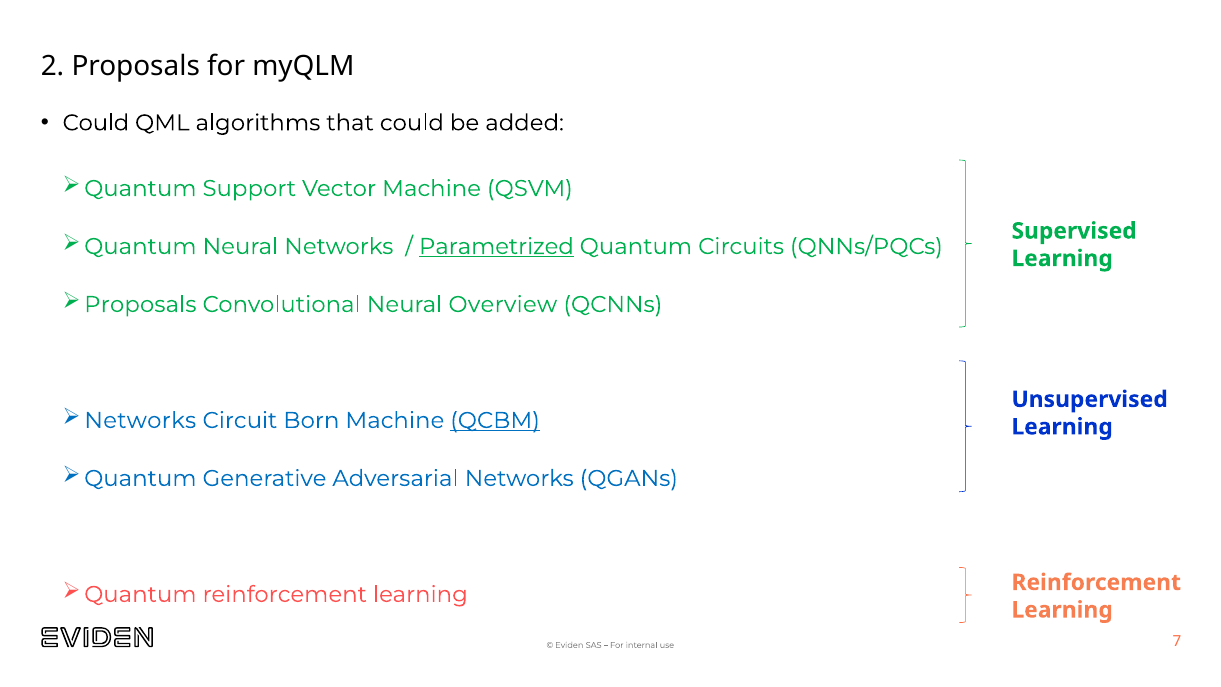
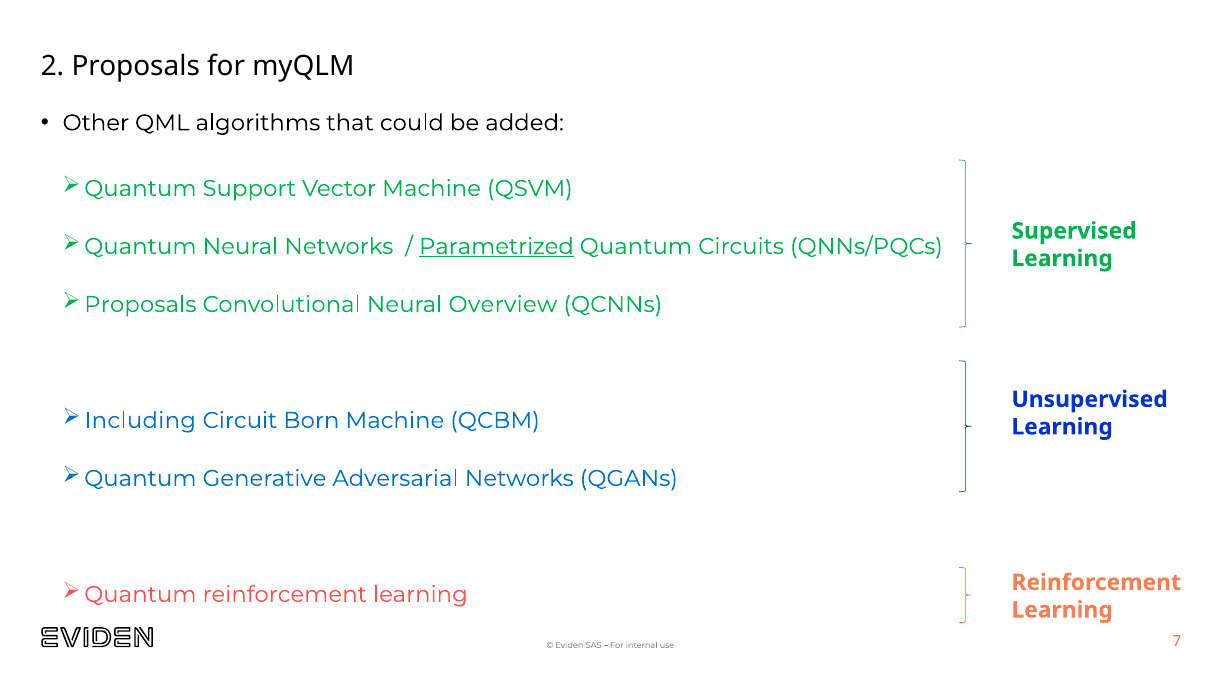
Could: Could -> Other (96, 123)
Networks: Networks -> Including (140, 420)
QCBM underline: present -> none (495, 420)
